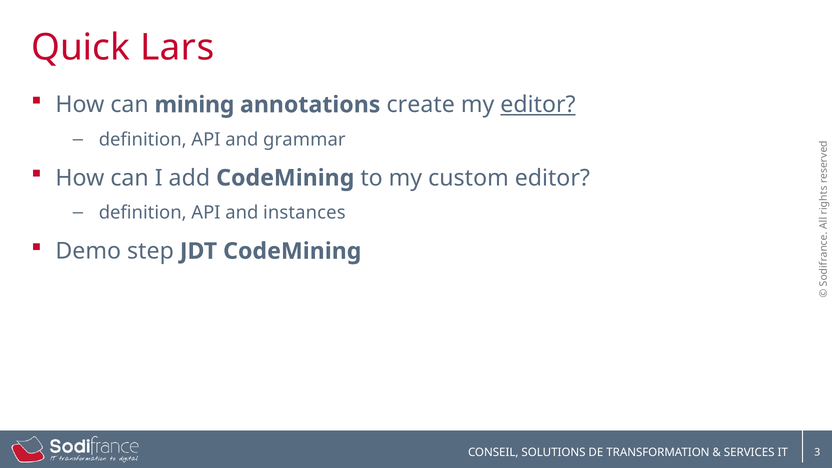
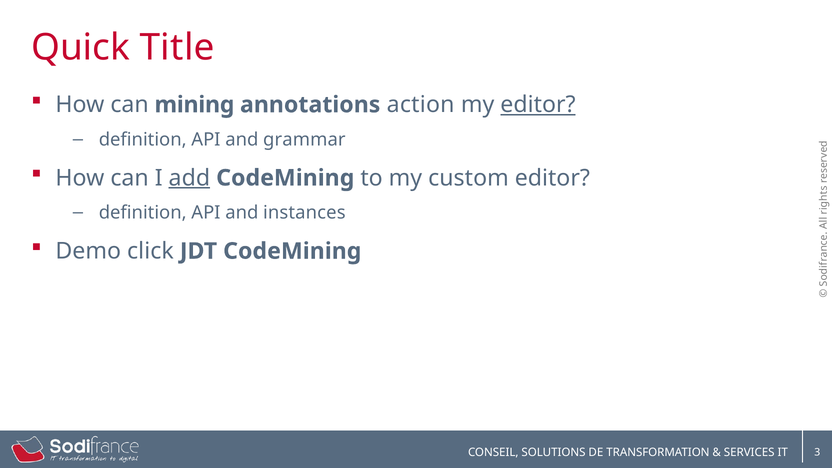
Lars: Lars -> Title (177, 48)
create: create -> action (421, 105)
add underline: none -> present (189, 178)
step: step -> click (150, 251)
